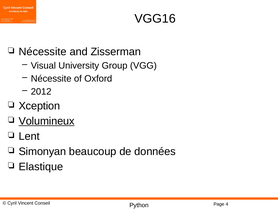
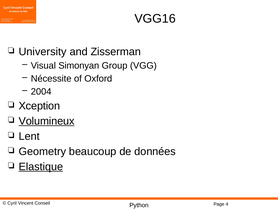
Nécessite: Nécessite -> University (43, 52)
University: University -> Simonyan (79, 65)
2012: 2012 -> 2004 (41, 91)
Simonyan: Simonyan -> Geometry (42, 151)
Elastique underline: none -> present (41, 166)
